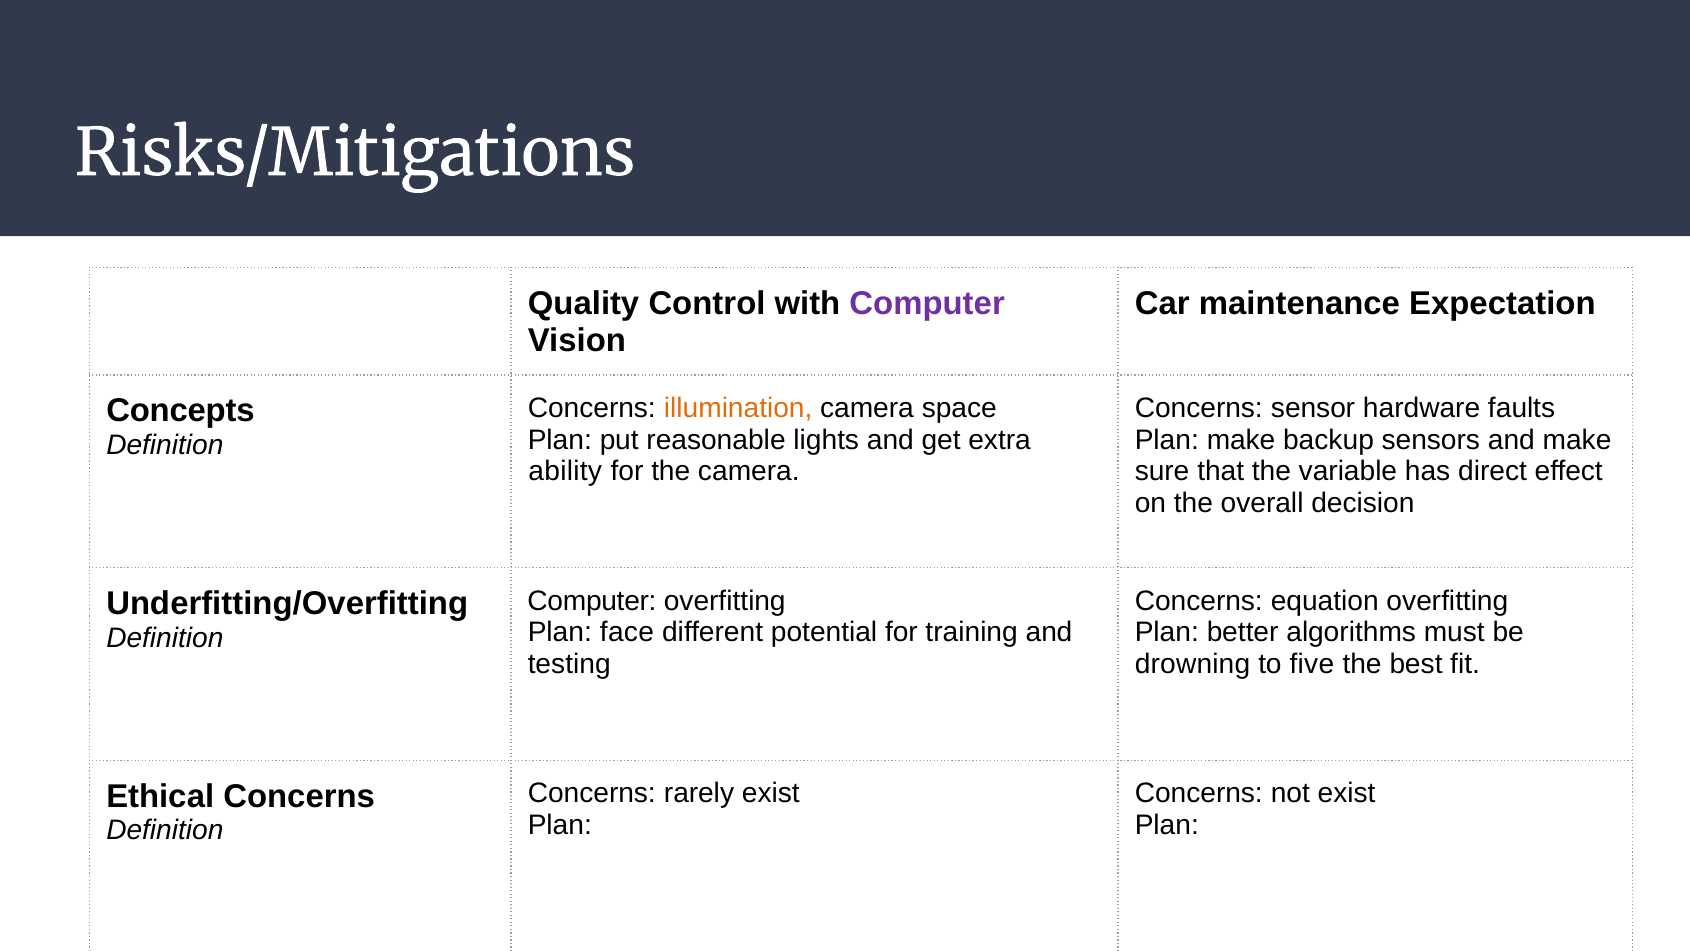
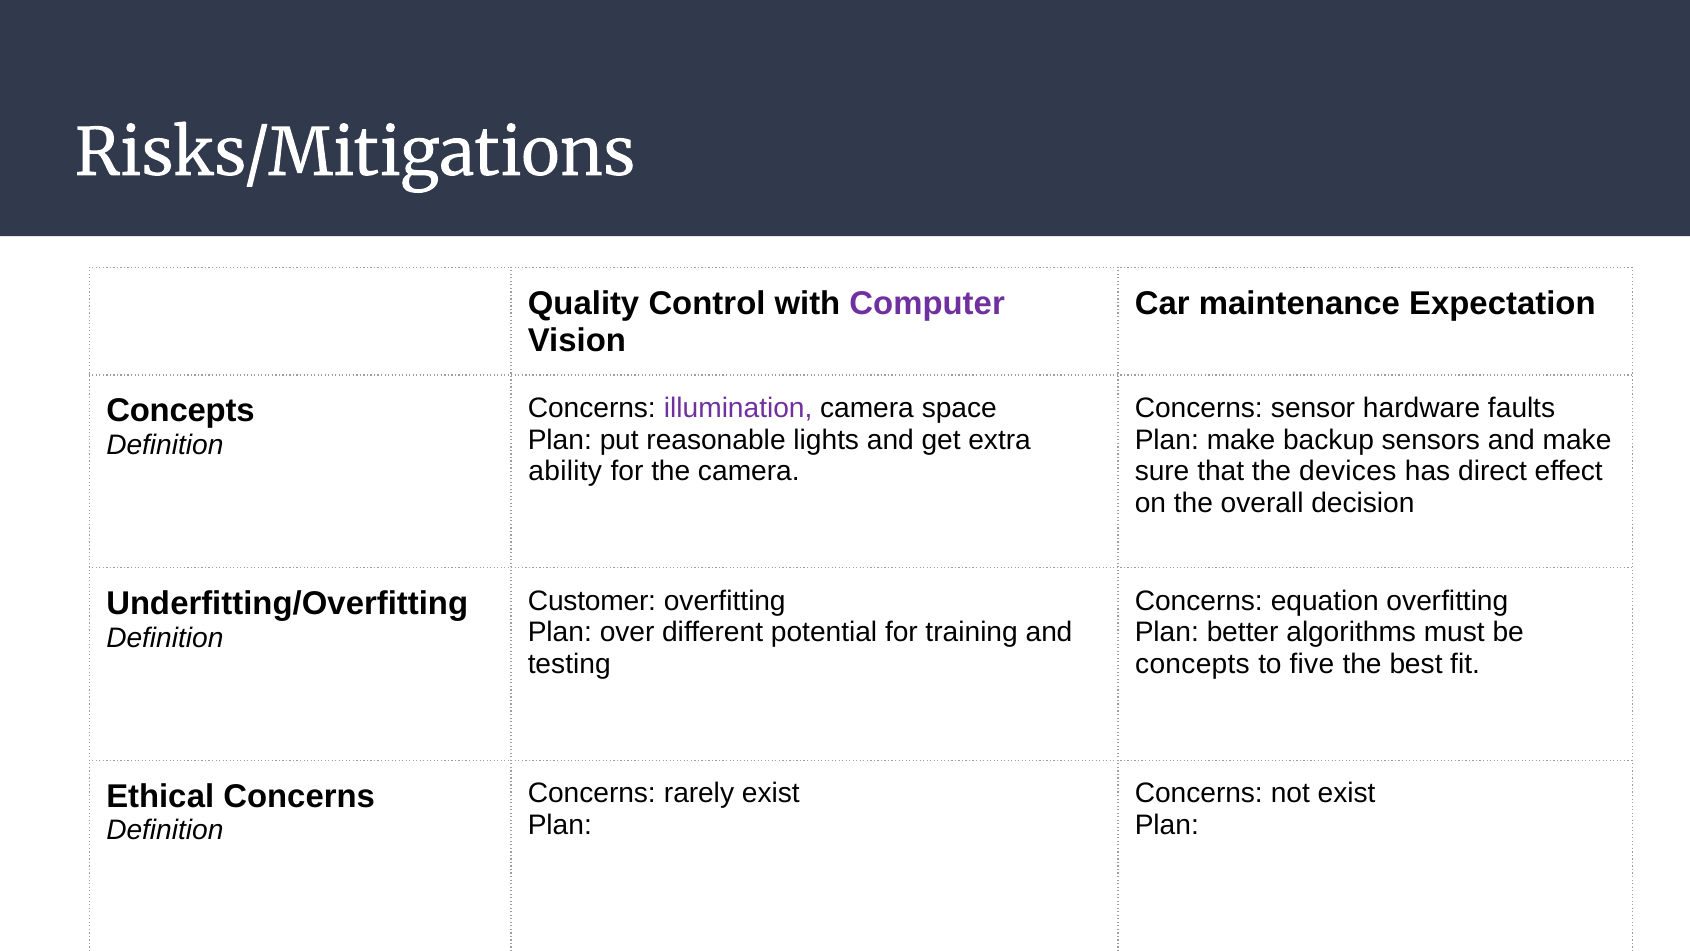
illumination colour: orange -> purple (738, 408)
variable: variable -> devices (1348, 471)
Computer: Computer -> Customer (592, 601)
face: face -> over (627, 632)
drowning: drowning -> concepts (1192, 664)
